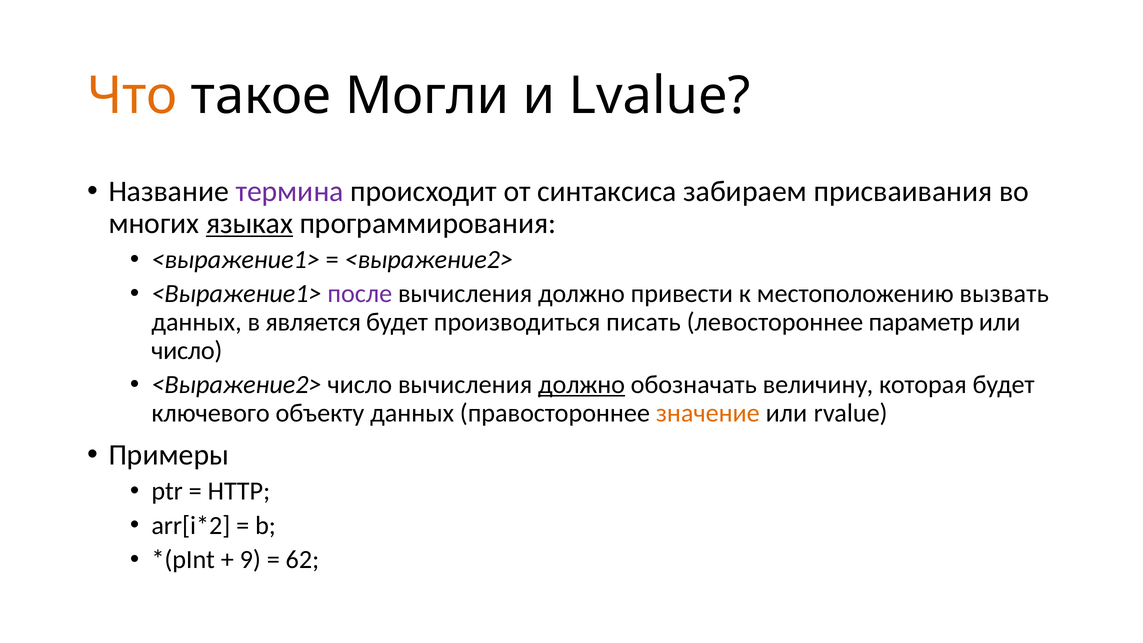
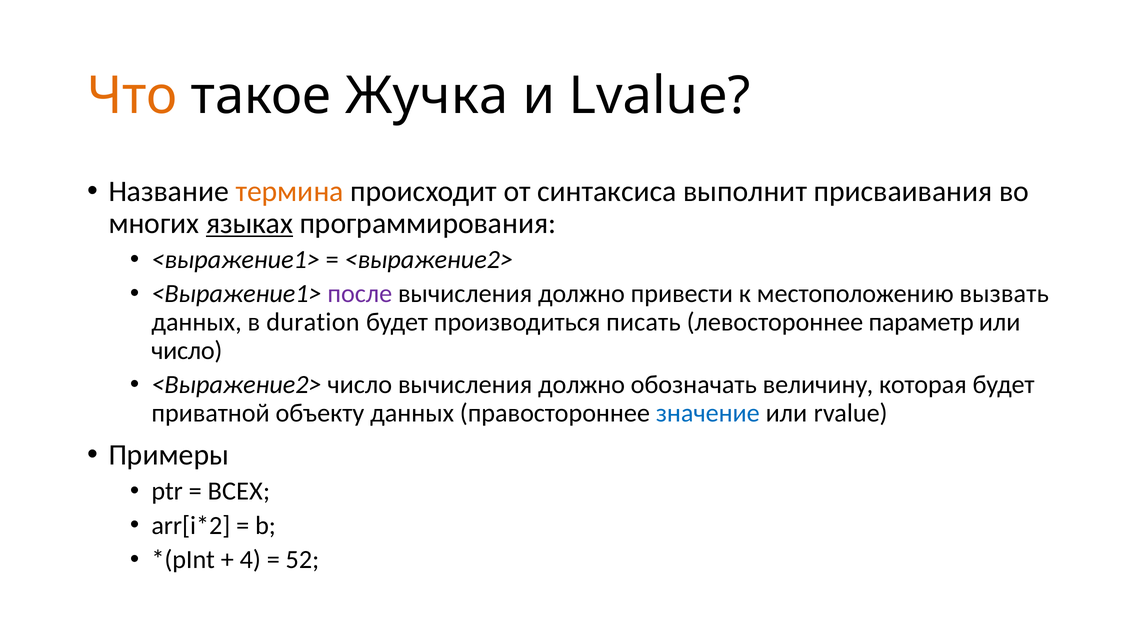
Могли: Могли -> Жучка (427, 96)
термина colour: purple -> orange (290, 191)
забираем: забираем -> выполнит (745, 191)
является: является -> duration (313, 322)
должно underline: present -> none (582, 385)
ключевого: ключевого -> приватной (211, 413)
значение colour: orange -> blue (708, 413)
HTTP: HTTP -> ВСЕХ (239, 491)
9: 9 -> 4 (250, 560)
62: 62 -> 52 (302, 560)
